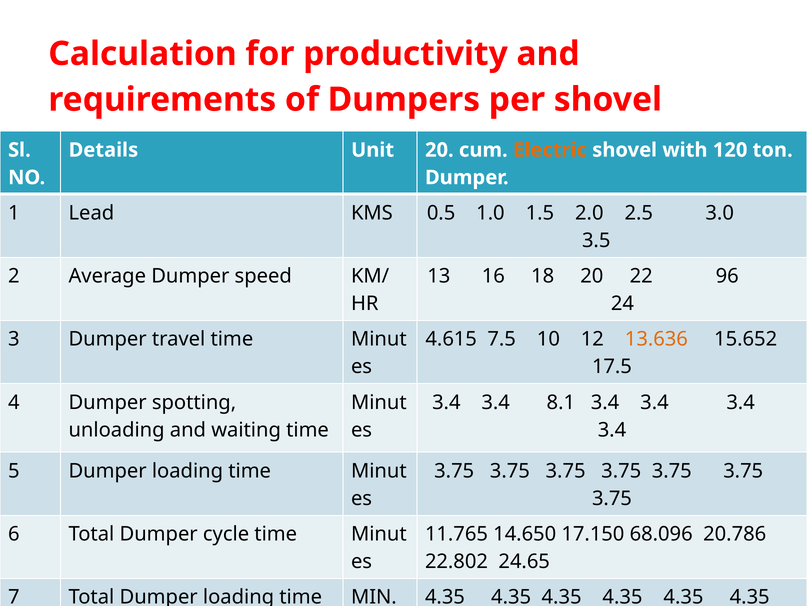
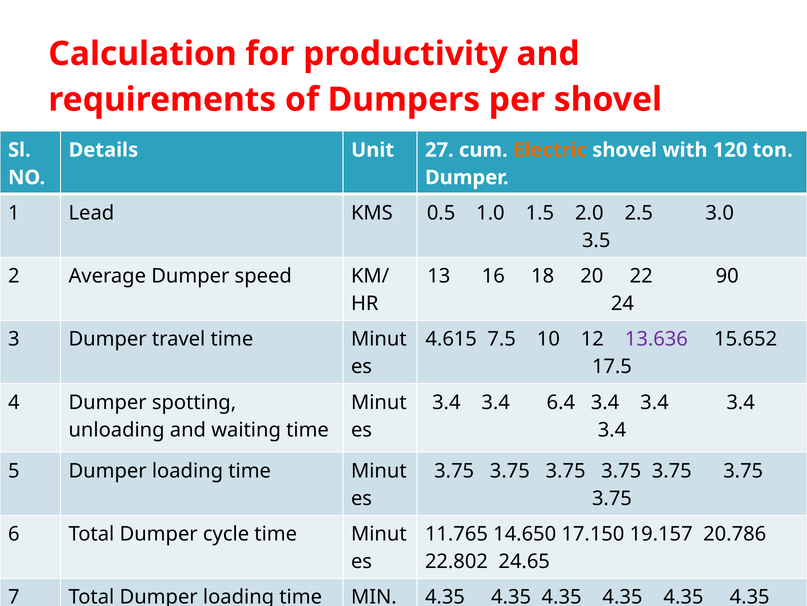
Unit 20: 20 -> 27 (439, 150)
96: 96 -> 90 (727, 276)
13.636 colour: orange -> purple (656, 339)
8.1: 8.1 -> 6.4 (561, 402)
68.096: 68.096 -> 19.157 (661, 534)
